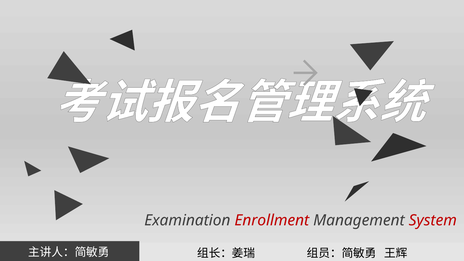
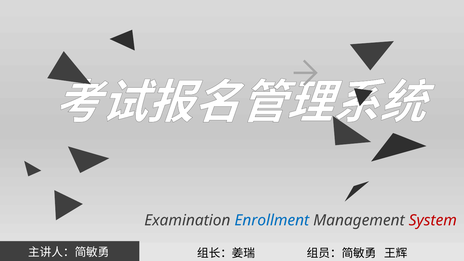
Enrollment colour: red -> blue (272, 220)
